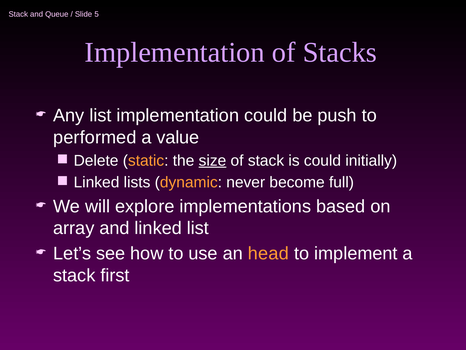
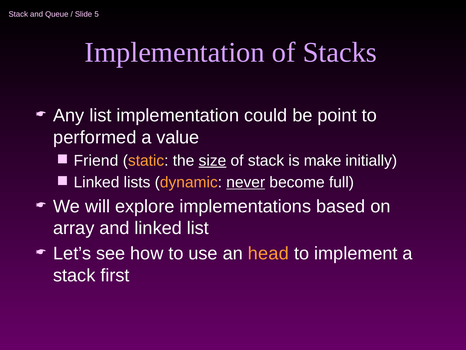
push: push -> point (337, 115)
Delete: Delete -> Friend (96, 160)
is could: could -> make (323, 160)
never underline: none -> present (246, 182)
